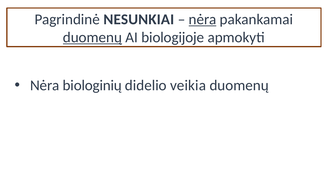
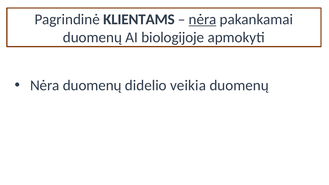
NESUNKIAI: NESUNKIAI -> KLIENTAMS (139, 19)
duomenų underline: present -> none (92, 37)
Nėra biologinių: biologinių -> duomenų (92, 85)
